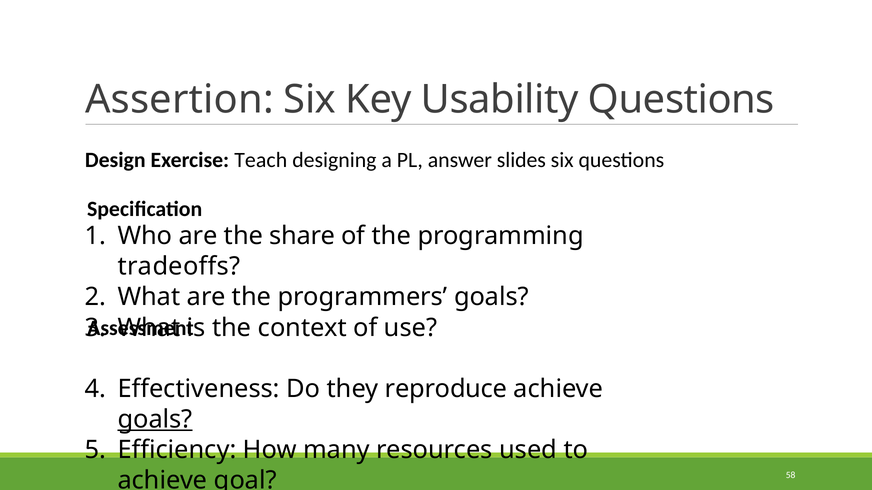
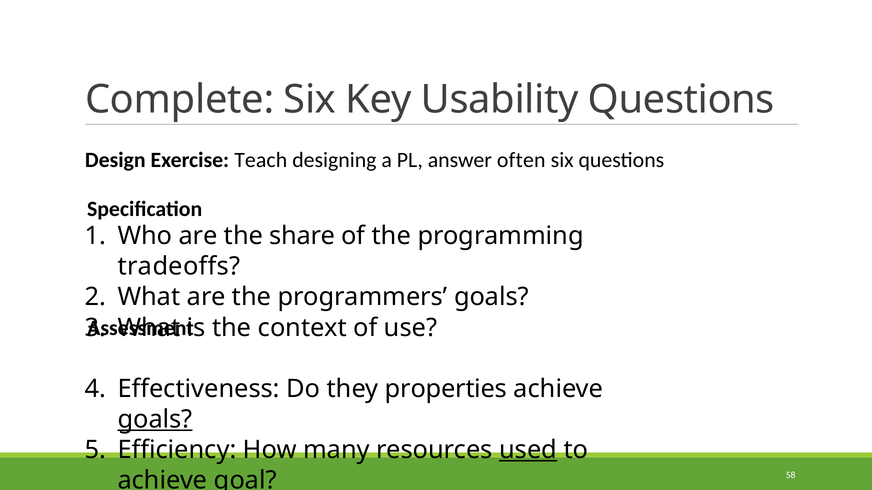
Assertion: Assertion -> Complete (180, 100)
slides: slides -> often (521, 160)
reproduce: reproduce -> properties (446, 389)
used underline: none -> present (528, 450)
